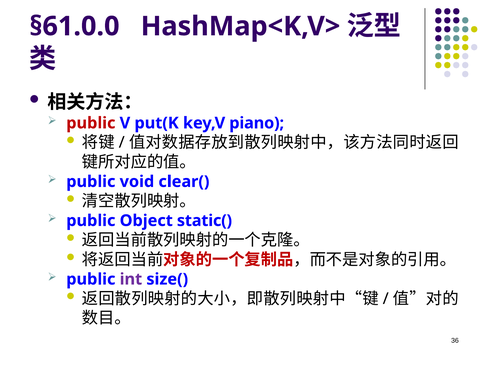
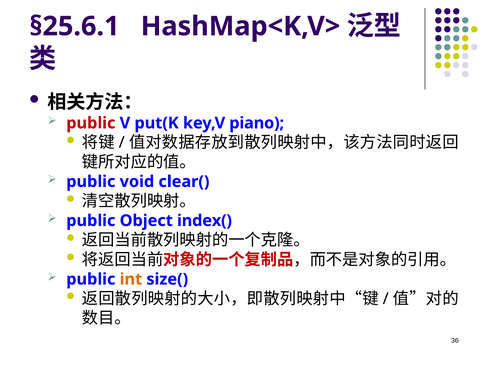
§61.0.0: §61.0.0 -> §25.6.1 (74, 26)
static(: static( -> index( (204, 221)
int colour: purple -> orange (131, 279)
